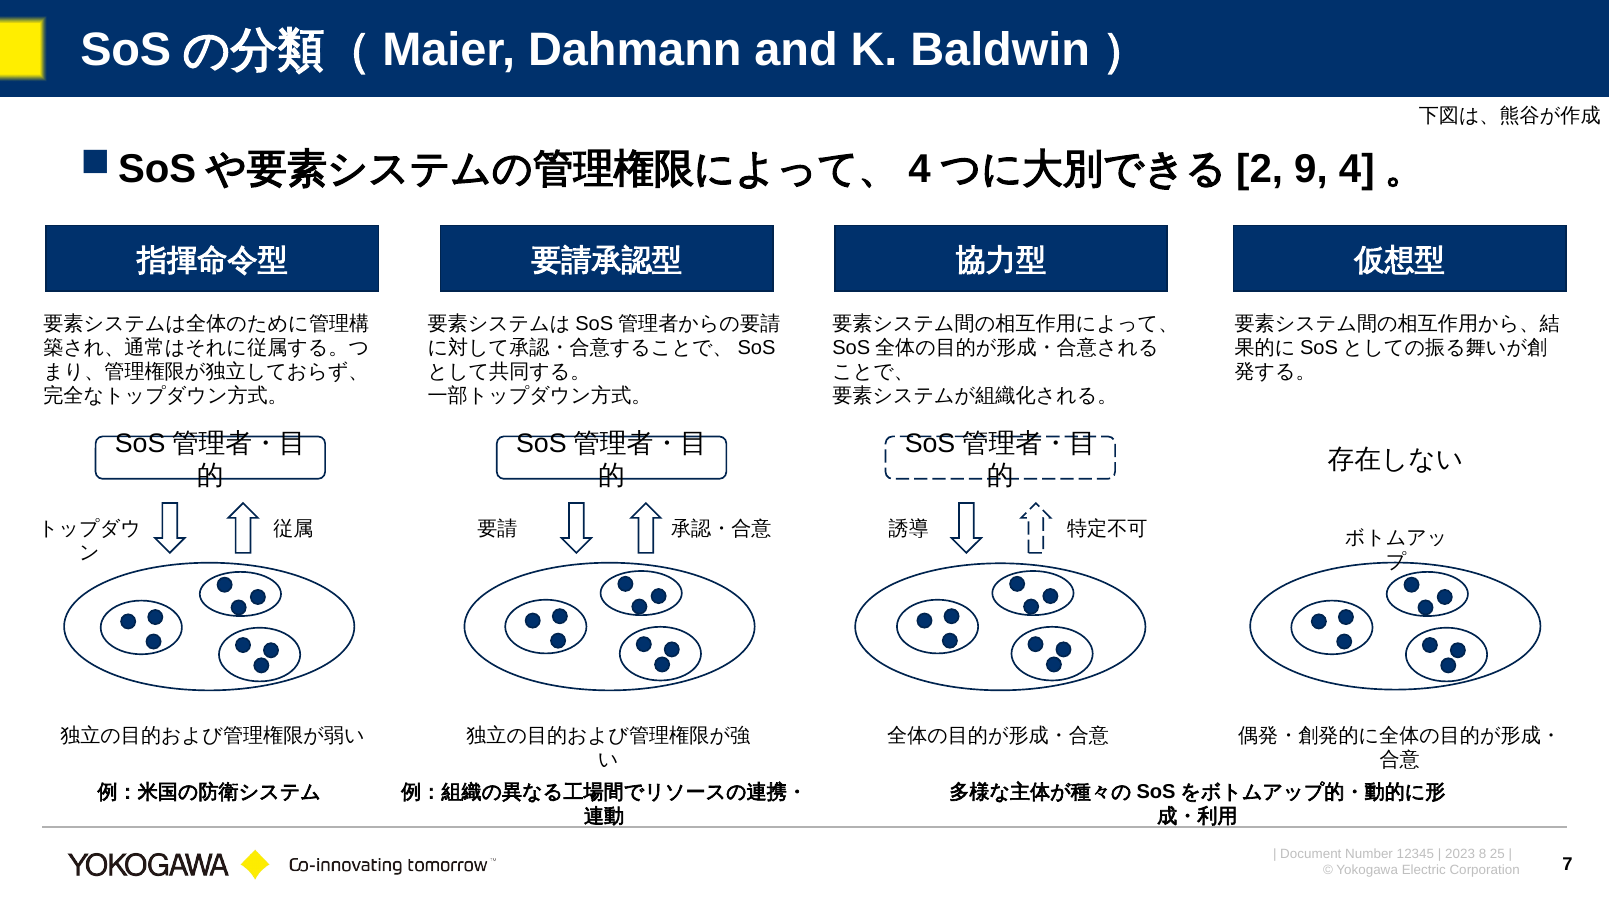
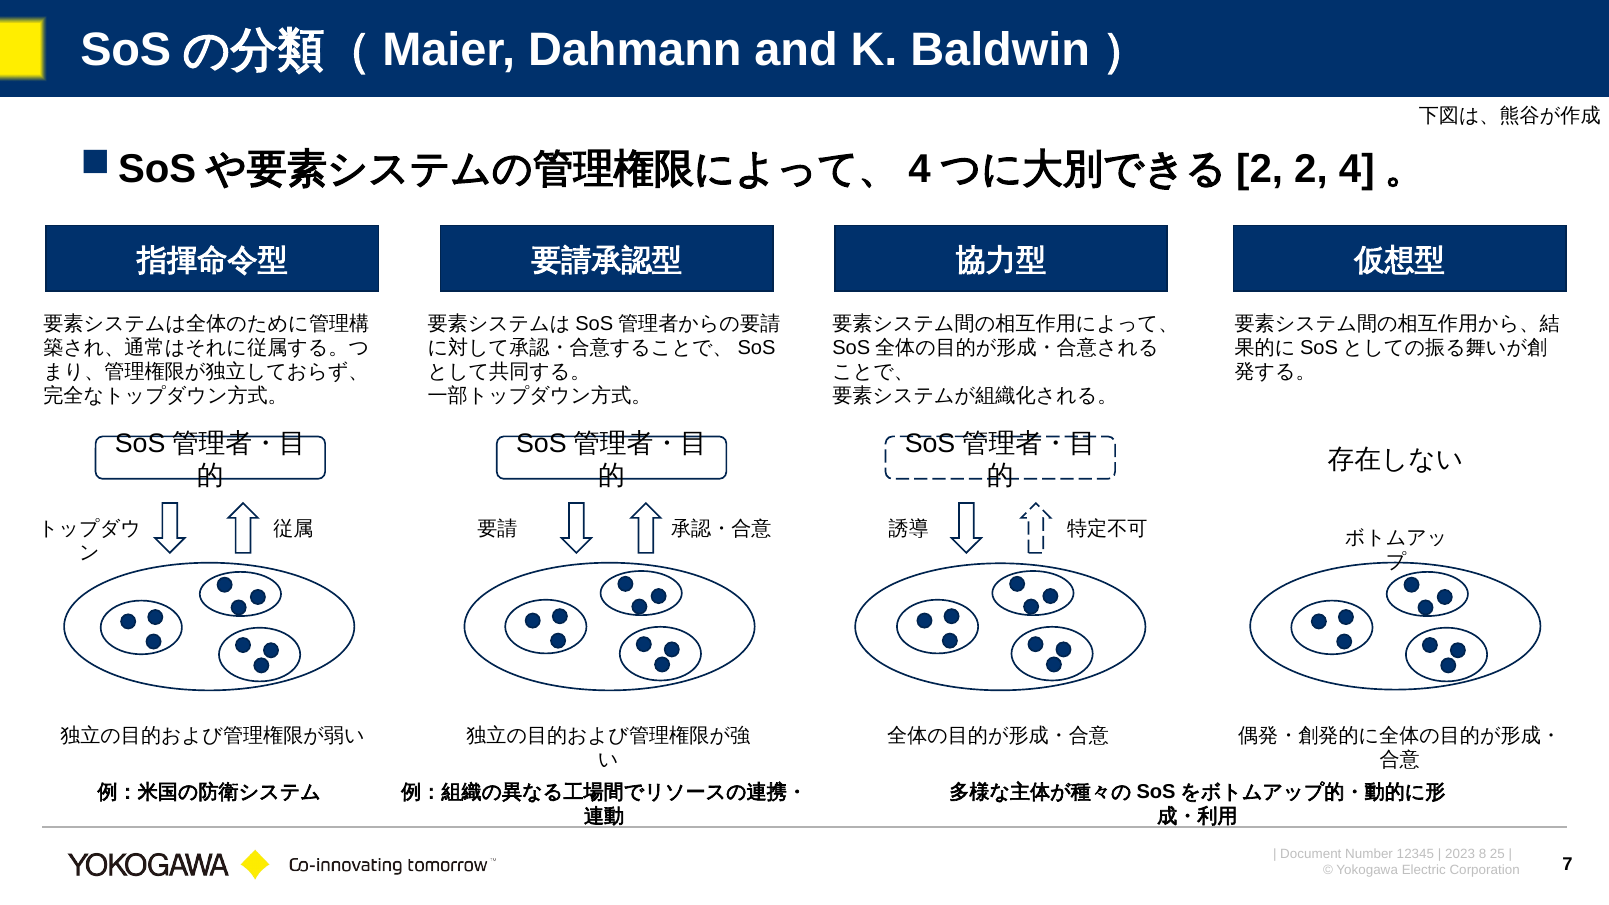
9: 9 -> 2 (1311, 169)
